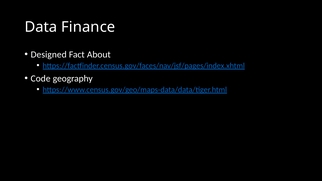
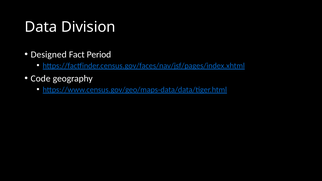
Finance: Finance -> Division (88, 27)
About: About -> Period (99, 54)
